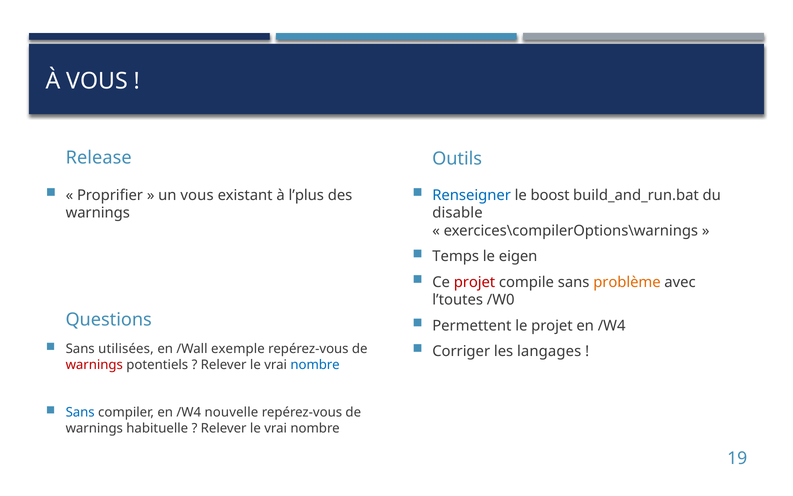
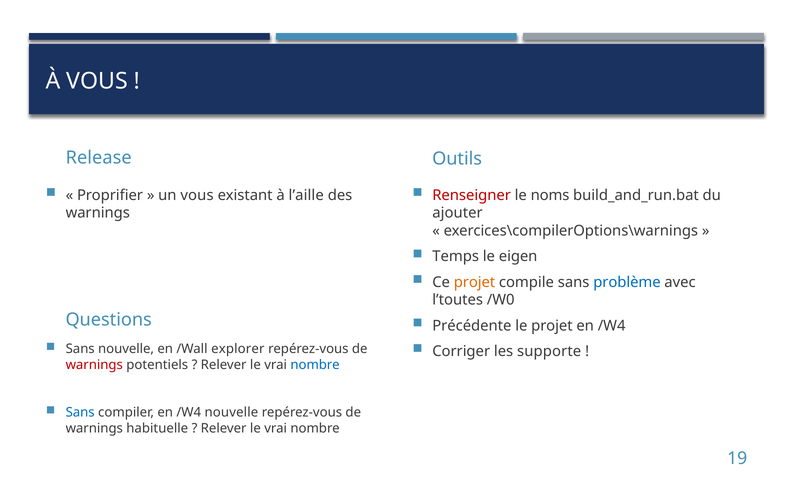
l’plus: l’plus -> l’aille (306, 195)
Renseigner colour: blue -> red (472, 195)
boost: boost -> noms (550, 195)
disable: disable -> ajouter (458, 213)
projet colour: red -> orange (475, 282)
problème colour: orange -> blue (627, 282)
Permettent: Permettent -> Précédente (472, 325)
Sans utilisées: utilisées -> nouvelle (126, 349)
exemple: exemple -> explorer (238, 349)
langages: langages -> supporte (549, 351)
